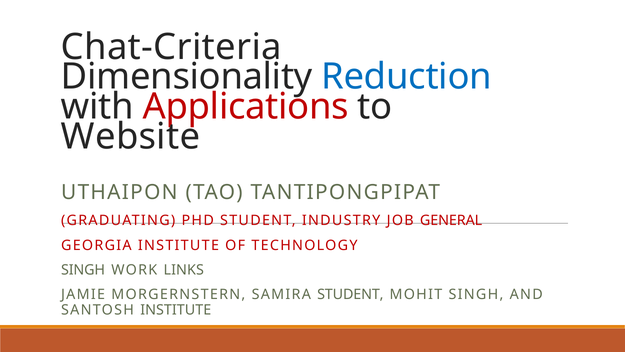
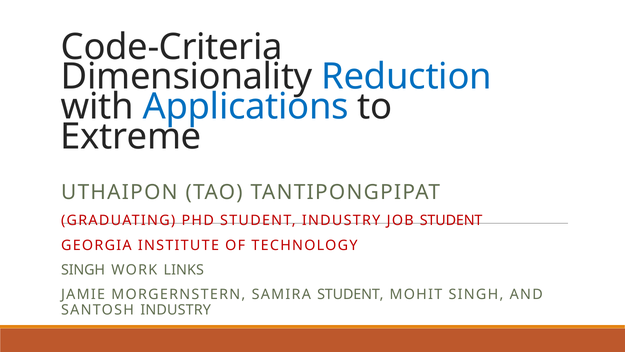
Chat-Criteria: Chat-Criteria -> Code-Criteria (172, 47)
Applications colour: red -> blue (246, 107)
Website: Website -> Extreme (131, 136)
JOB GENERAL: GENERAL -> STUDENT (451, 220)
SANTOSH INSTITUTE: INSTITUTE -> INDUSTRY (176, 310)
